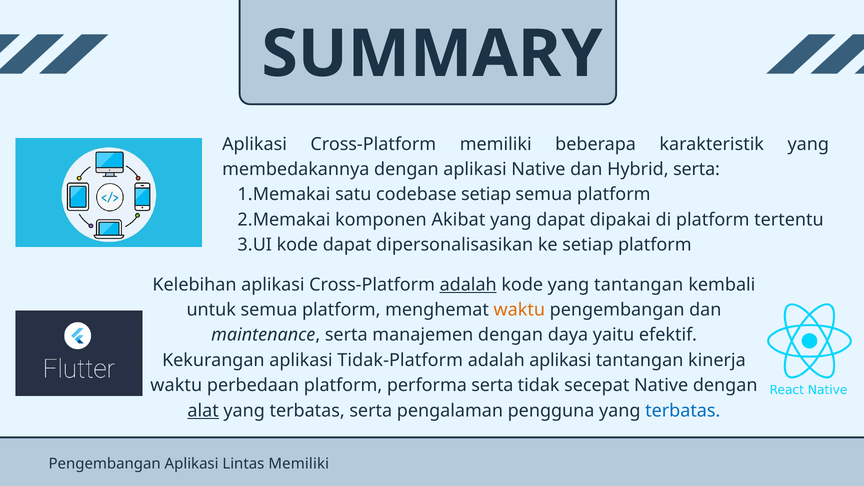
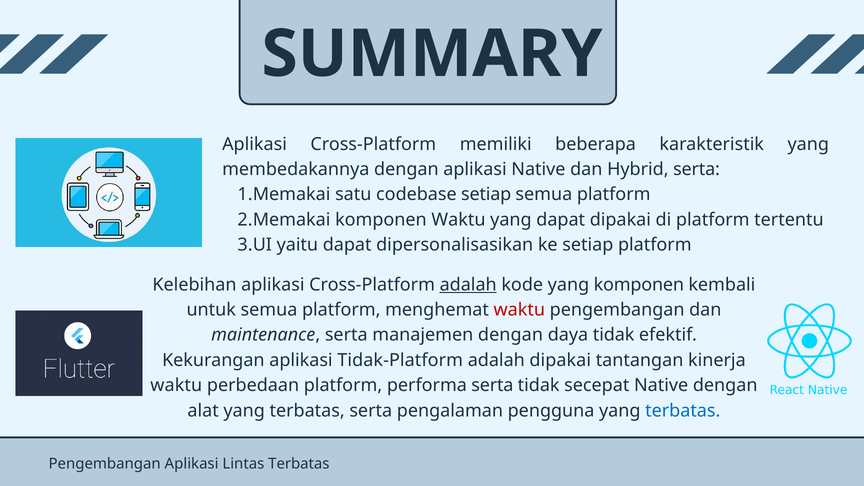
komponen Akibat: Akibat -> Waktu (458, 220)
kode: kode -> yaitu (297, 245)
yang tantangan: tantangan -> komponen (639, 285)
waktu colour: orange -> red (519, 310)
daya yaitu: yaitu -> tidak (614, 335)
adalah aplikasi: aplikasi -> dipakai (560, 360)
alat underline: present -> none (203, 411)
Lintas Memiliki: Memiliki -> Terbatas (299, 464)
